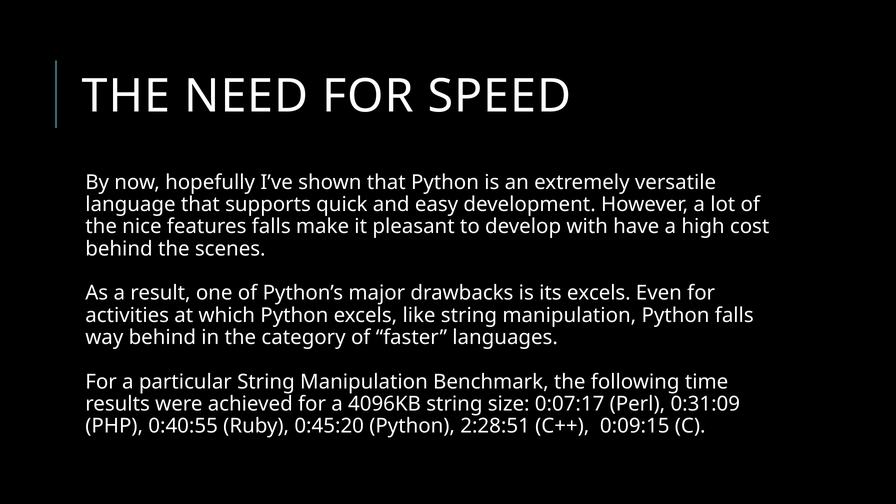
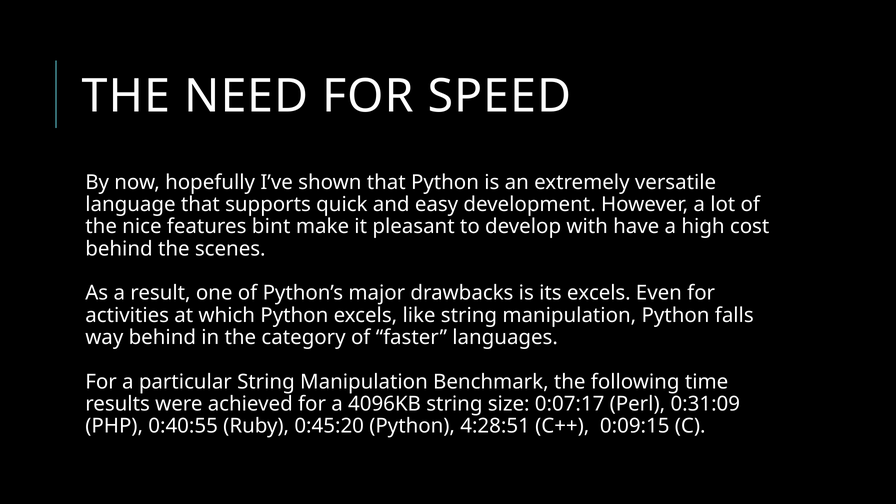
features falls: falls -> bint (271, 227)
2:28:51: 2:28:51 -> 4:28:51 (495, 426)
